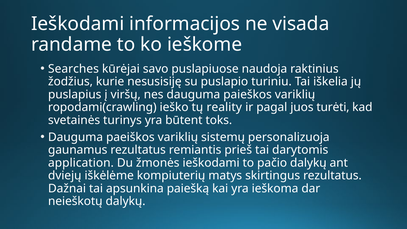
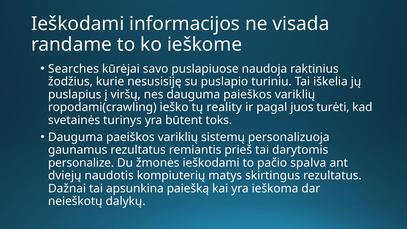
application: application -> personalize (81, 163)
pačio dalykų: dalykų -> spalva (308, 163)
iškėlėme: iškėlėme -> naudotis (109, 176)
